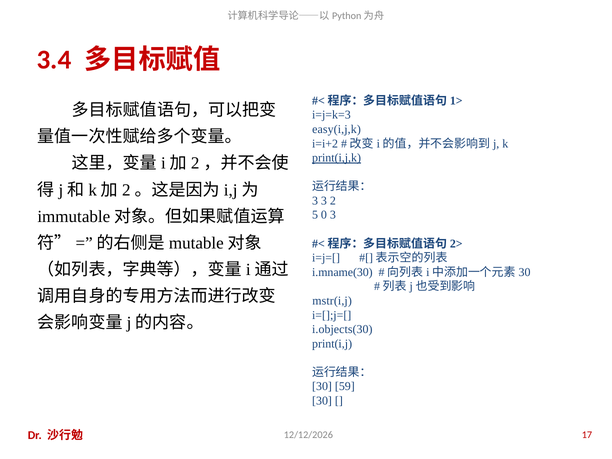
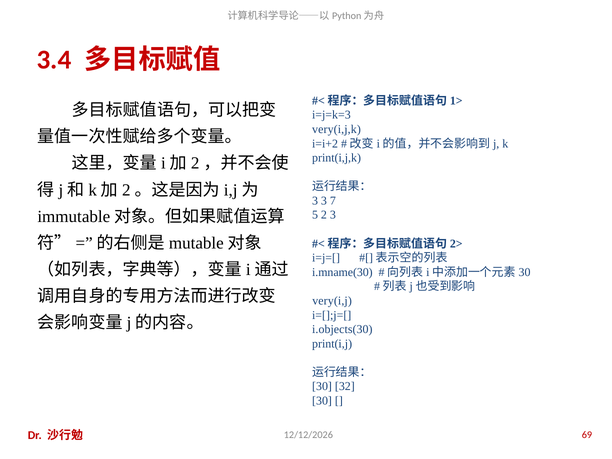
easy(i,j,k: easy(i,j,k -> very(i,j,k (336, 129)
print(i,j,k underline: present -> none (337, 158)
2: 2 -> 7 (333, 201)
0: 0 -> 2 (324, 215)
mstr(i,j: mstr(i,j -> very(i,j (332, 301)
59: 59 -> 32 (345, 387)
17: 17 -> 69 (587, 435)
